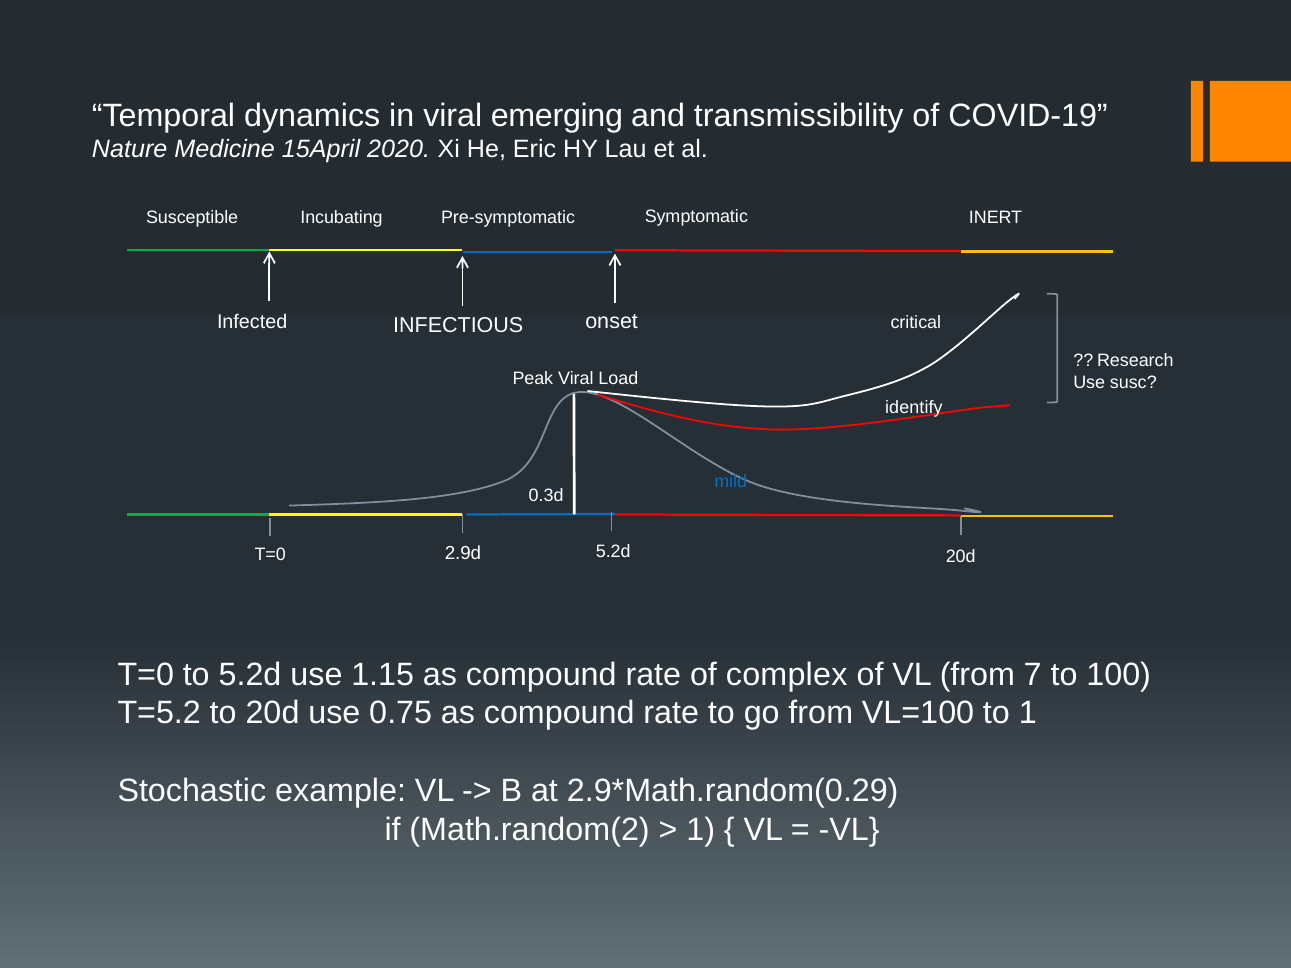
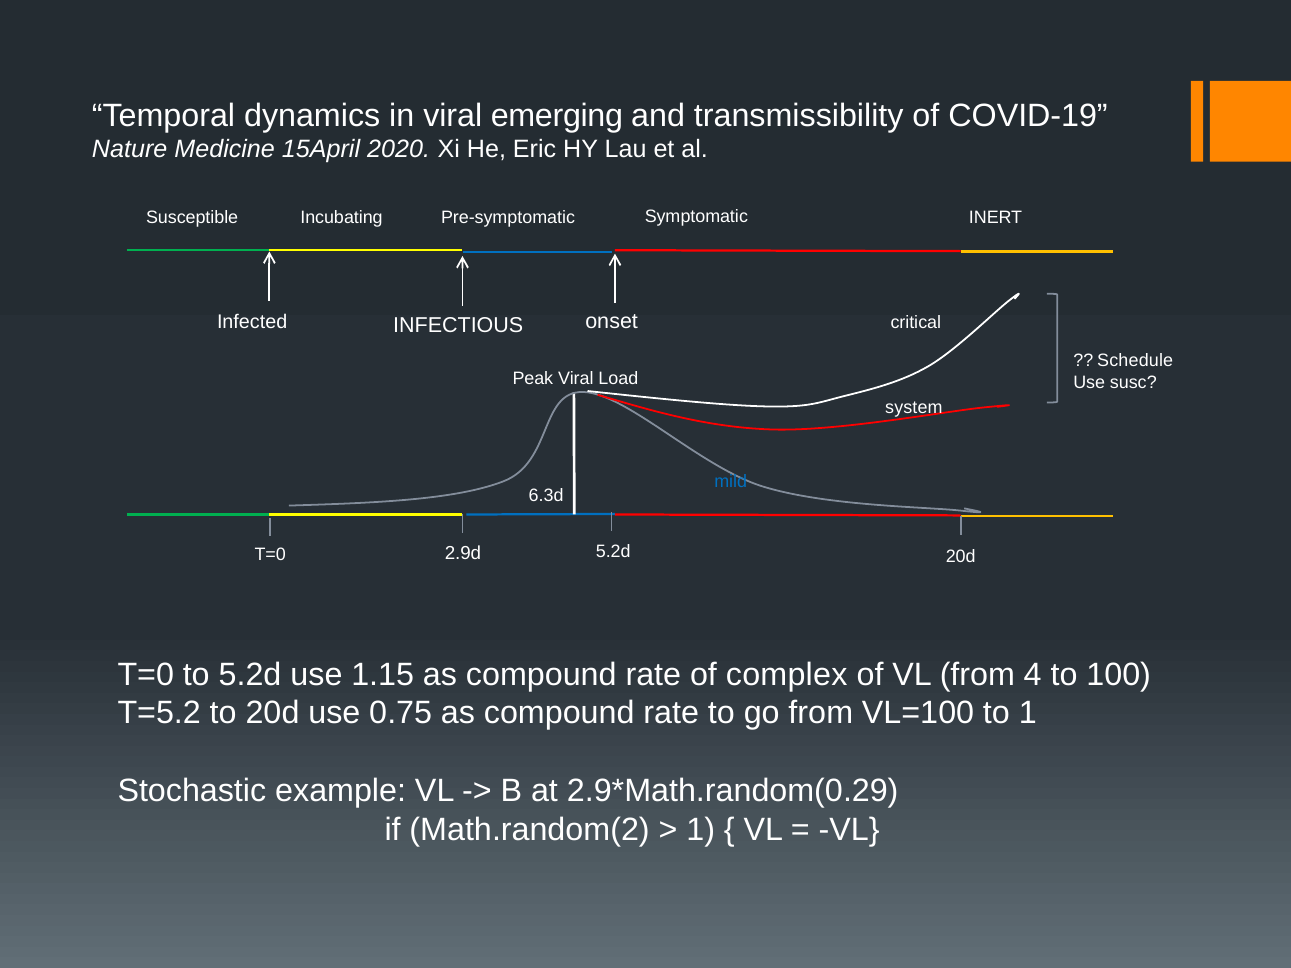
Research: Research -> Schedule (1135, 361)
identify: identify -> system (914, 408)
0.3d: 0.3d -> 6.3d (546, 496)
7: 7 -> 4 (1033, 675)
